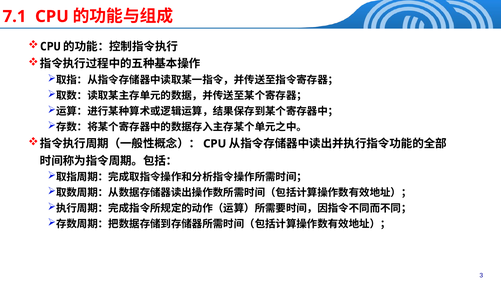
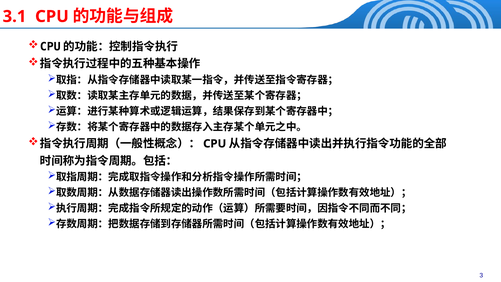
7.1: 7.1 -> 3.1 (15, 16)
